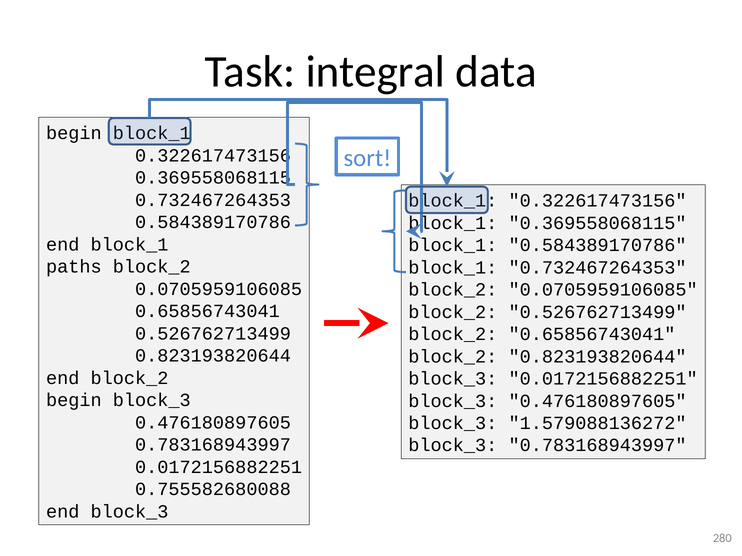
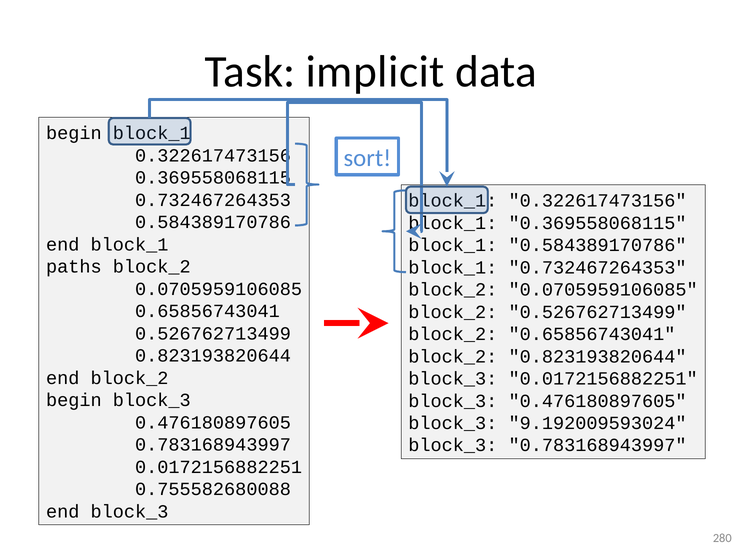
integral: integral -> implicit (375, 72)
1.579088136272: 1.579088136272 -> 9.192009593024 (598, 424)
